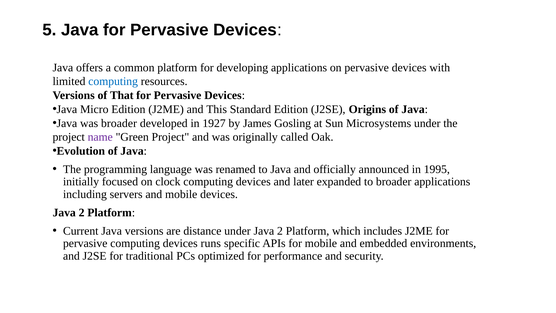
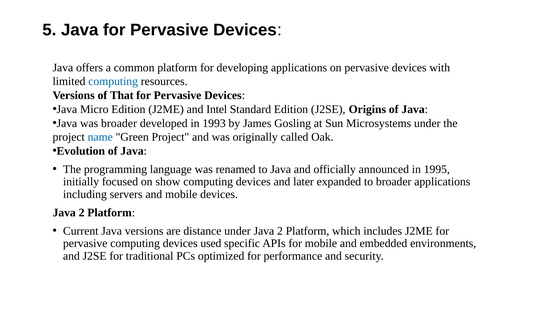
This: This -> Intel (217, 109)
1927: 1927 -> 1993 (214, 123)
name colour: purple -> blue (100, 137)
clock: clock -> show (168, 182)
runs: runs -> used (211, 243)
